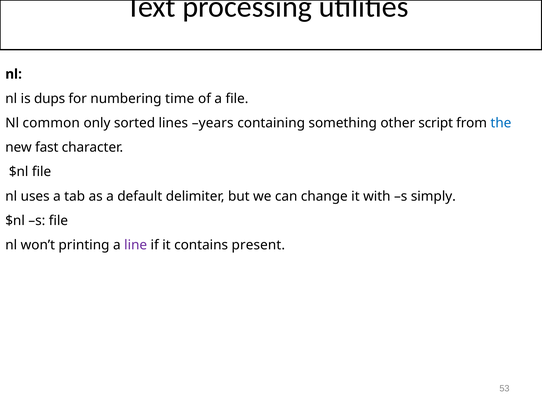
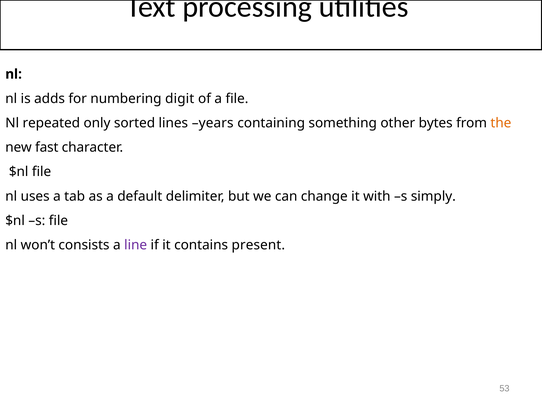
dups: dups -> adds (50, 98)
time: time -> digit (180, 98)
common: common -> repeated (51, 123)
script: script -> bytes (436, 123)
the colour: blue -> orange (501, 123)
printing: printing -> consists (84, 245)
